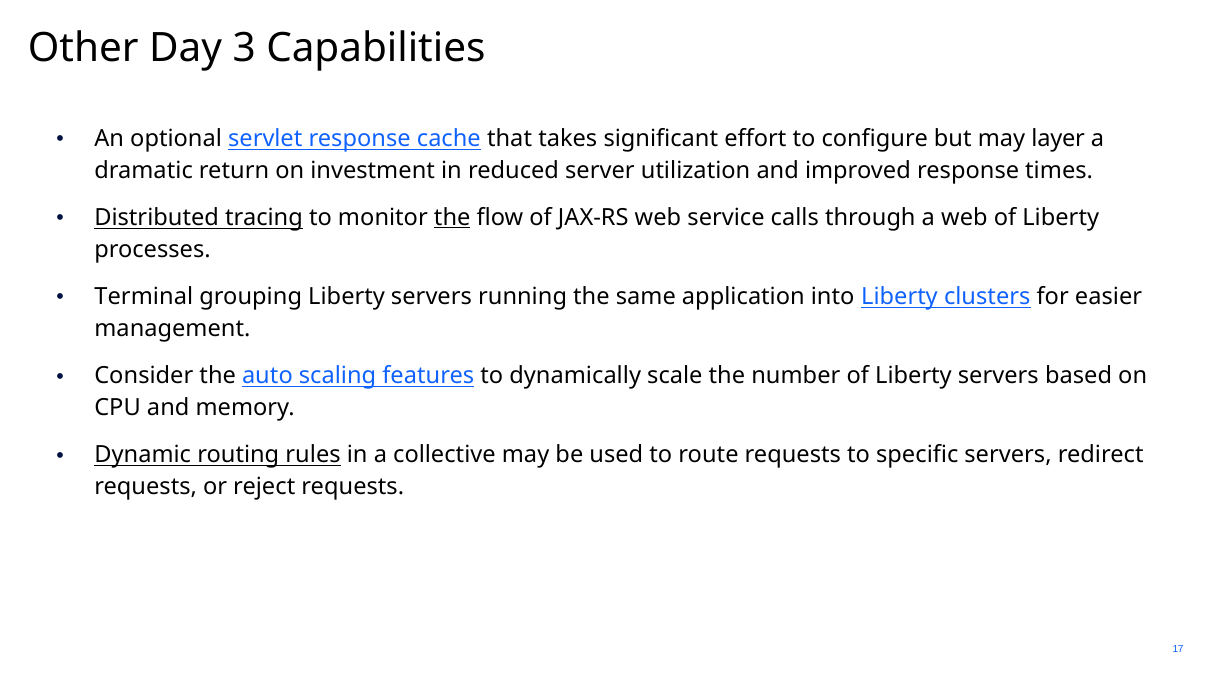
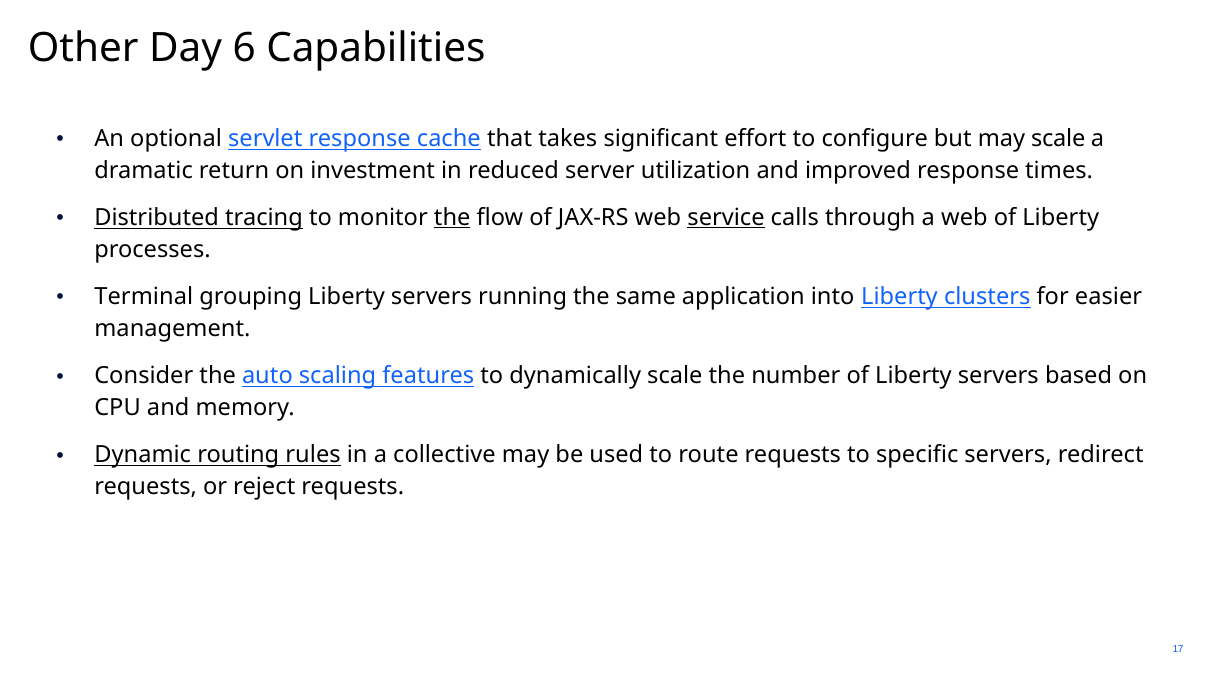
3: 3 -> 6 (244, 48)
may layer: layer -> scale (1058, 138)
service underline: none -> present (726, 217)
